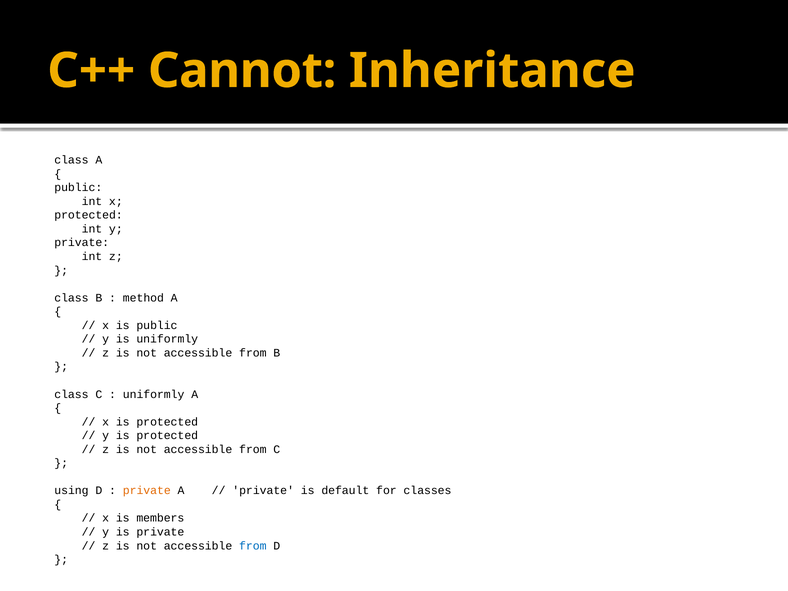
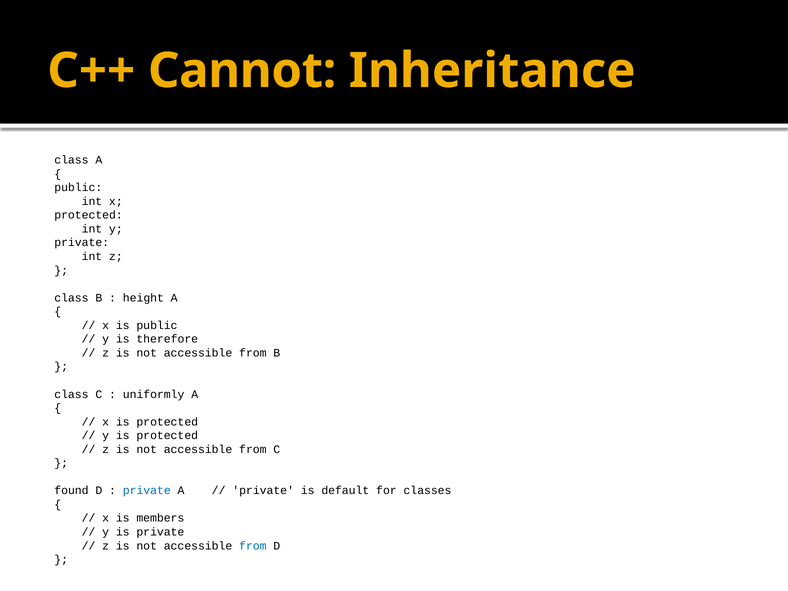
method: method -> height (143, 298)
is uniformly: uniformly -> therefore (167, 339)
using: using -> found (71, 491)
private colour: orange -> blue (147, 491)
